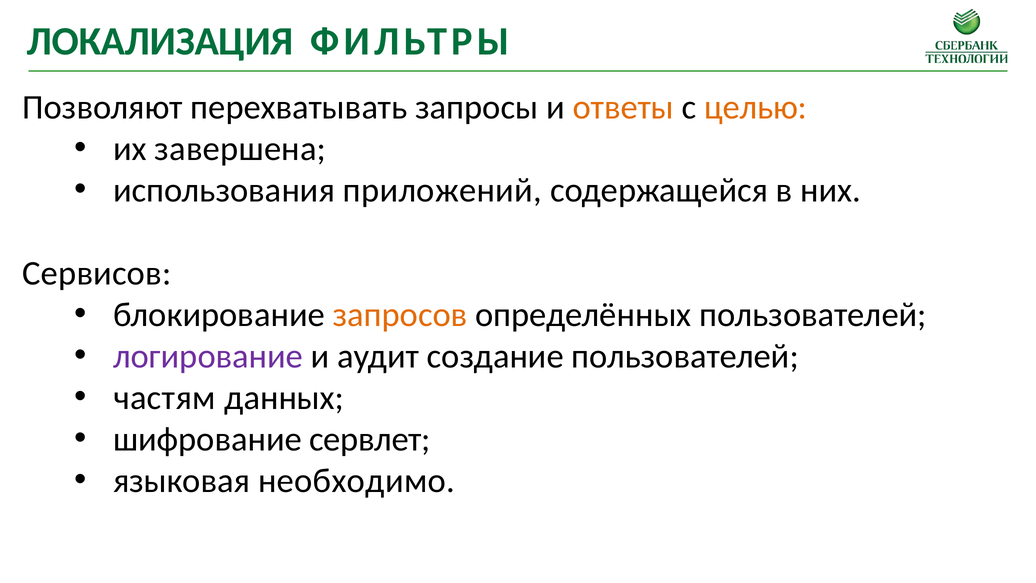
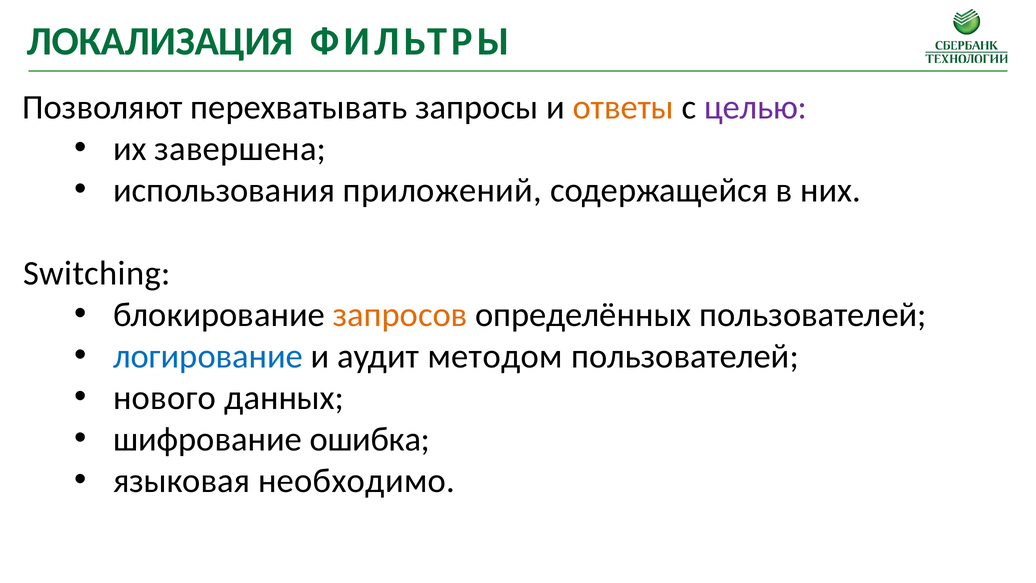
целью colour: orange -> purple (756, 107)
Сервисов: Сервисов -> Switching (97, 273)
логирование colour: purple -> blue (208, 356)
создание: создание -> методом (495, 356)
частям: частям -> нового (165, 398)
сервлет: сервлет -> ошибка (370, 439)
